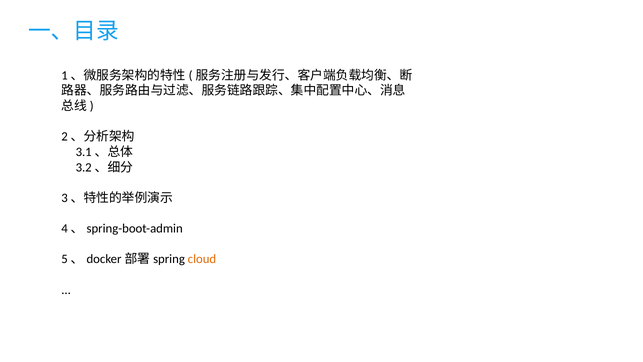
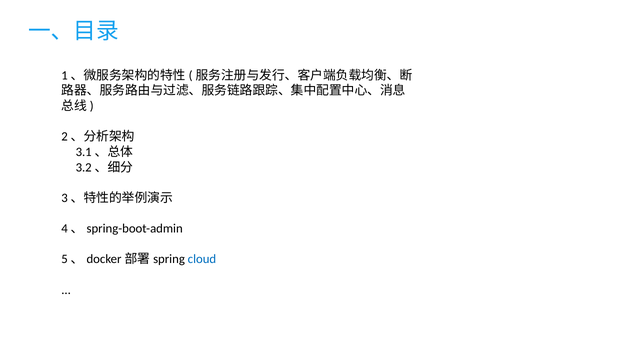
cloud colour: orange -> blue (202, 259)
